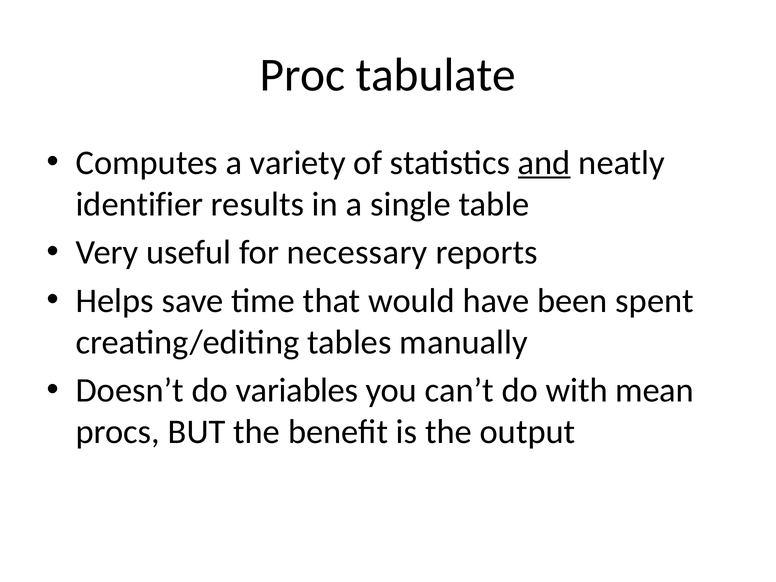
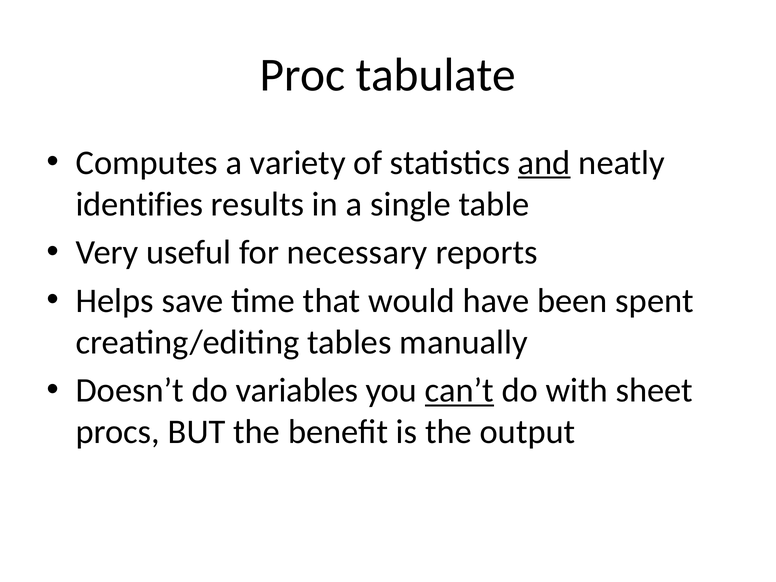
identifier: identifier -> identifies (139, 204)
can’t underline: none -> present (459, 390)
mean: mean -> sheet (654, 390)
